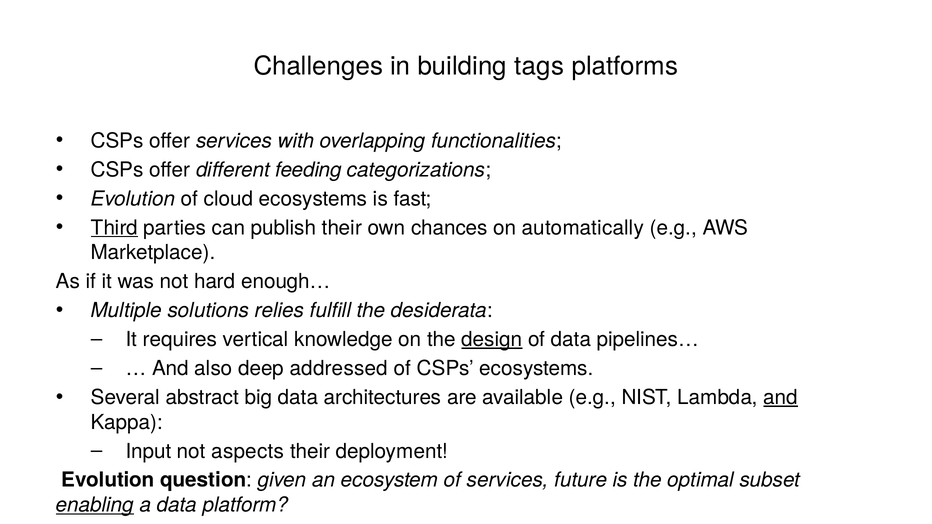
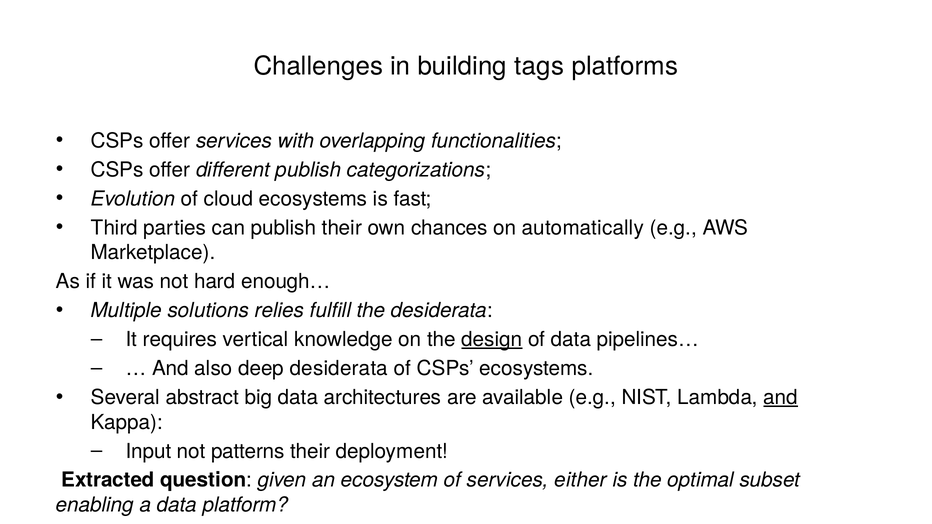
different feeding: feeding -> publish (308, 170)
Third underline: present -> none (114, 228)
deep addressed: addressed -> desiderata (339, 369)
aspects: aspects -> patterns (248, 451)
Evolution: Evolution -> Extracted (108, 480)
future: future -> either (581, 480)
enabling underline: present -> none (95, 505)
